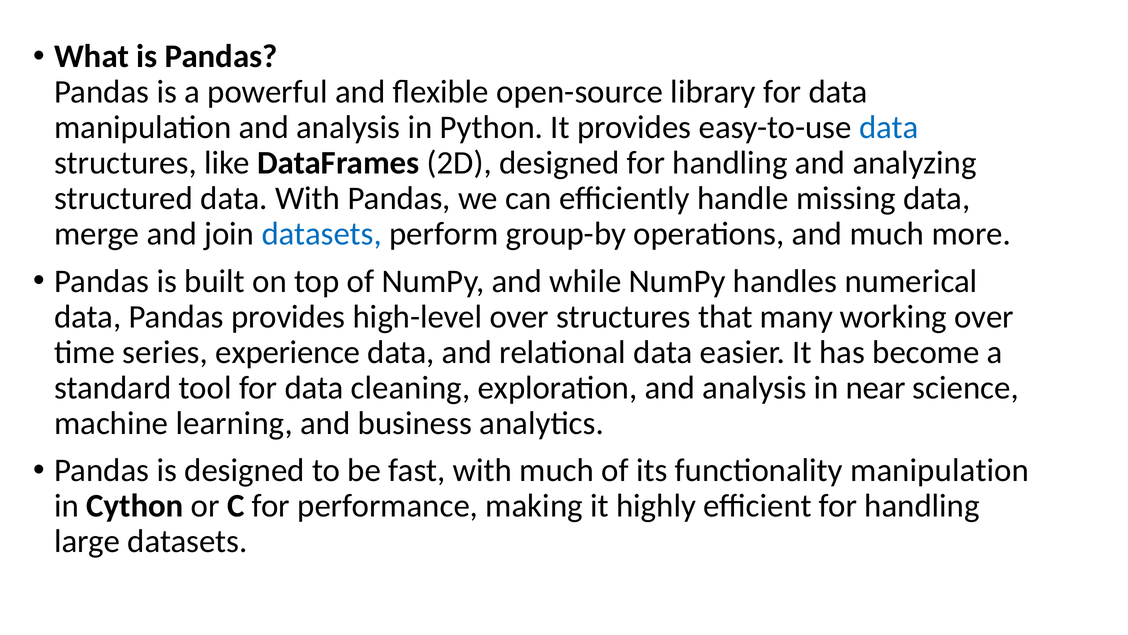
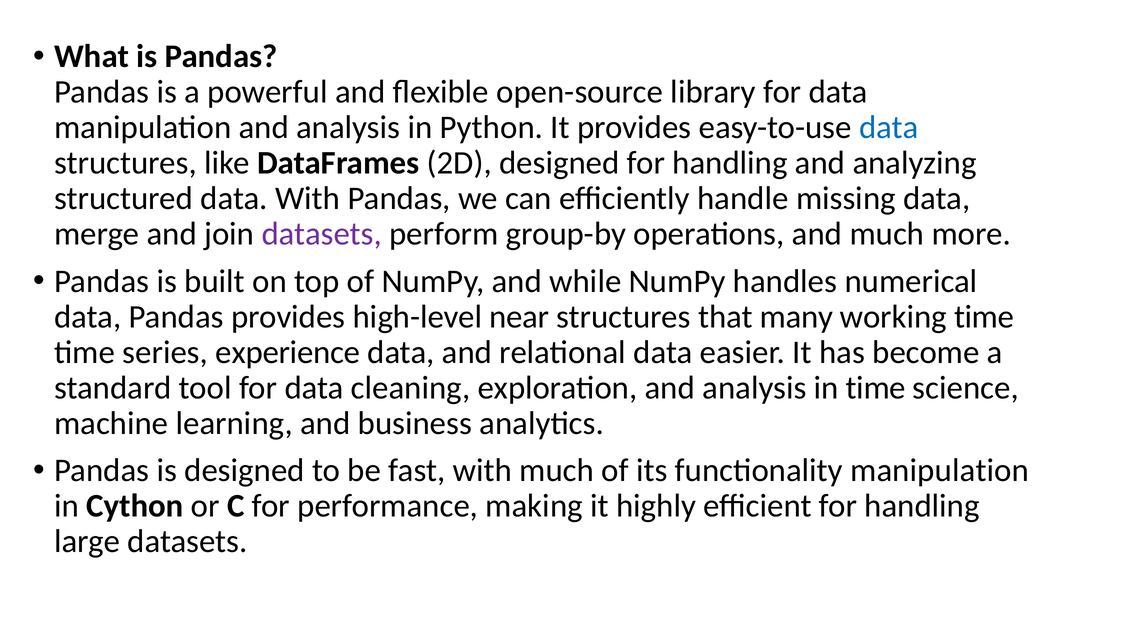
datasets colour: blue -> purple (322, 234)
high-level over: over -> near (519, 316)
working over: over -> time (984, 316)
in near: near -> time (876, 387)
